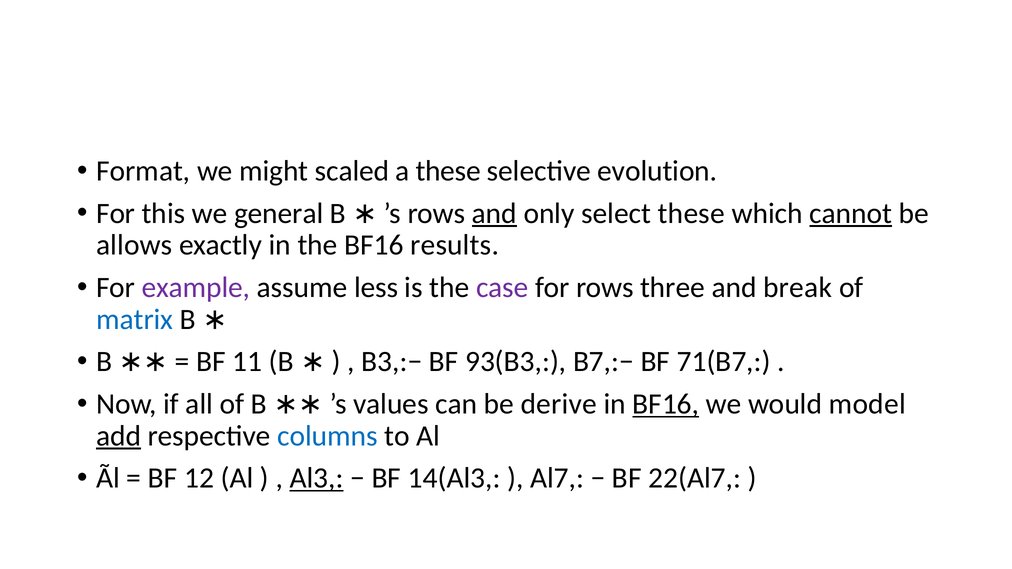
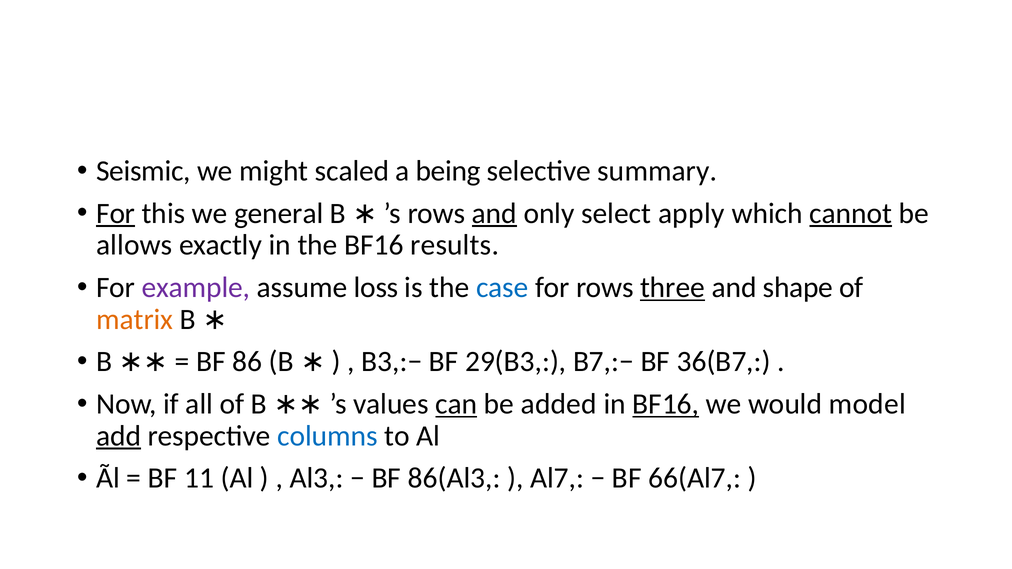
Format: Format -> Seismic (143, 171)
a these: these -> being (448, 171)
evolution: evolution -> summary (657, 171)
For underline: none -> present (116, 213)
select these: these -> apply (691, 213)
less: less -> loss (376, 288)
case colour: purple -> blue (502, 288)
three underline: none -> present (673, 288)
break: break -> shape (798, 288)
matrix colour: blue -> orange (135, 319)
11: 11 -> 86 (247, 362)
93(B3: 93(B3 -> 29(B3 (516, 362)
71(B7: 71(B7 -> 36(B7 (724, 362)
can underline: none -> present (456, 404)
derive: derive -> added (559, 404)
12: 12 -> 11 (199, 478)
Al3 underline: present -> none (317, 478)
14(Al3: 14(Al3 -> 86(Al3 (454, 478)
22(Al7: 22(Al7 -> 66(Al7 (695, 478)
